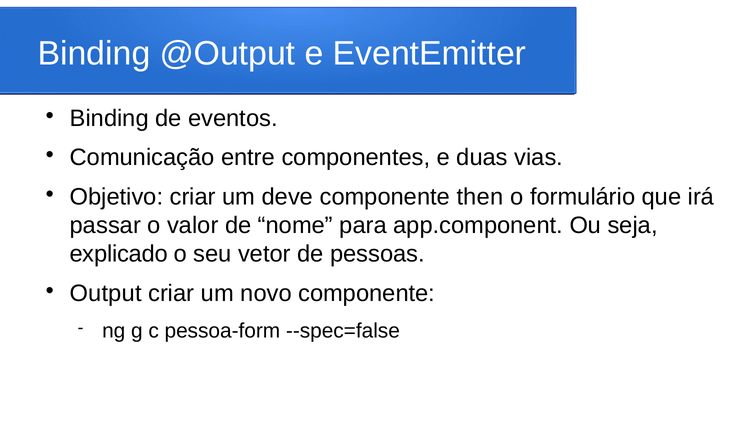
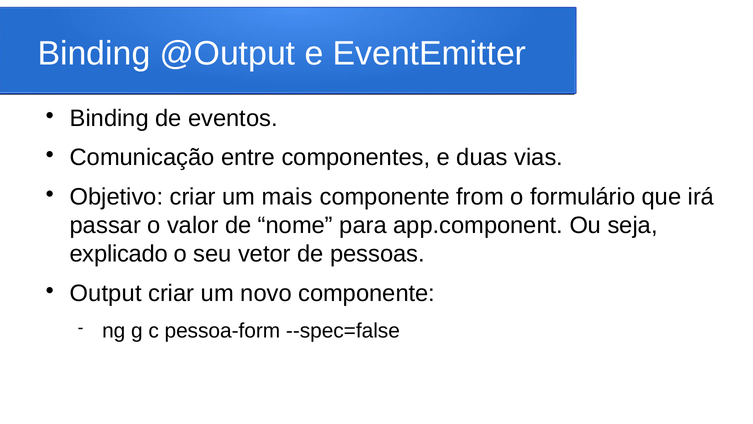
deve: deve -> mais (287, 197)
then: then -> from (480, 197)
